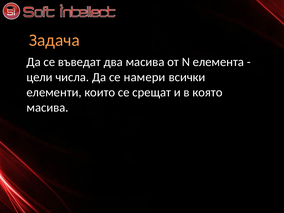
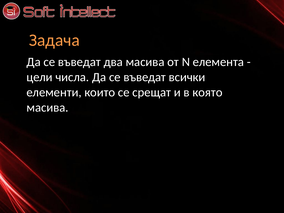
числа Да се намери: намери -> въведат (145, 77)
